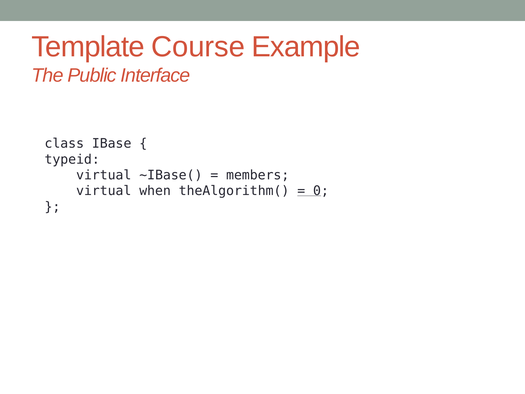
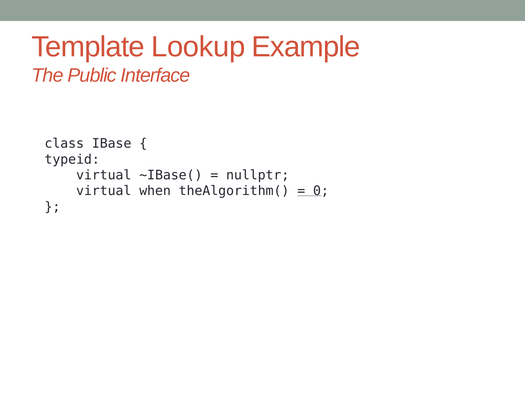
Course: Course -> Lookup (198, 47)
members: members -> nullptr (258, 175)
